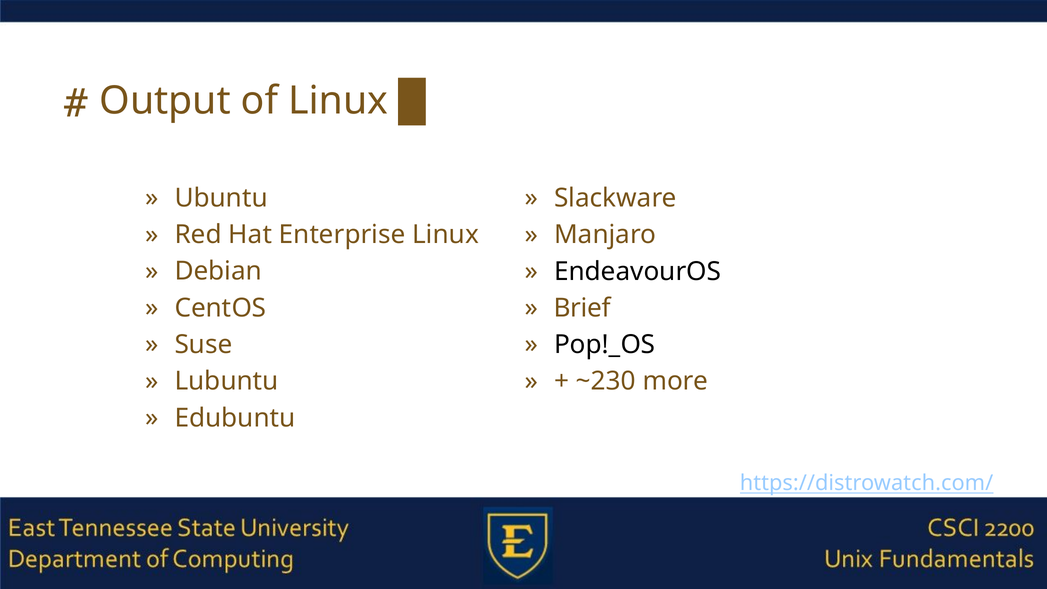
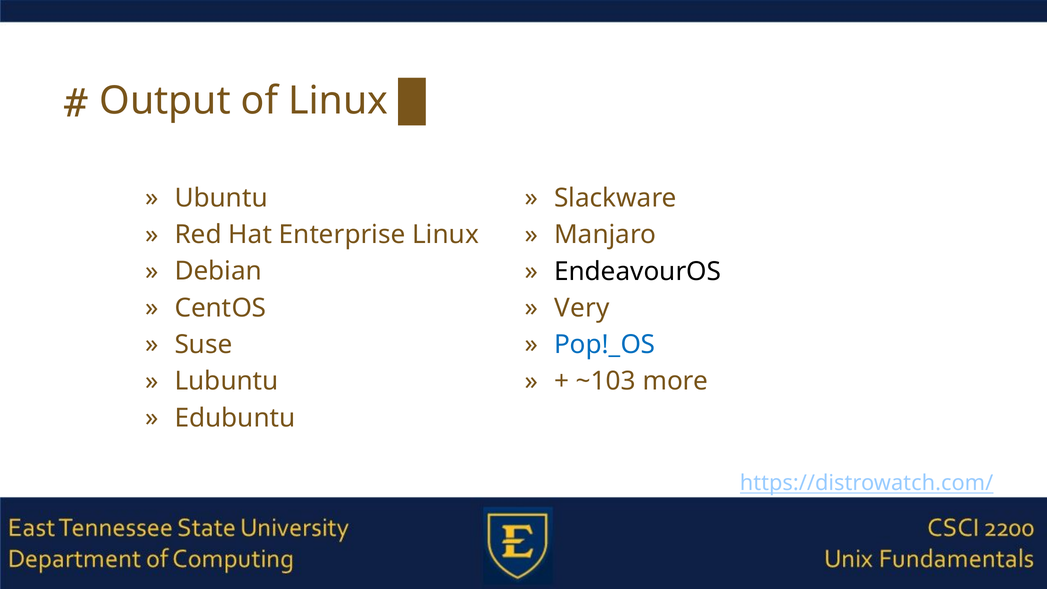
Brief: Brief -> Very (582, 308)
Pop!_OS colour: black -> blue (605, 345)
~230: ~230 -> ~103 (606, 381)
